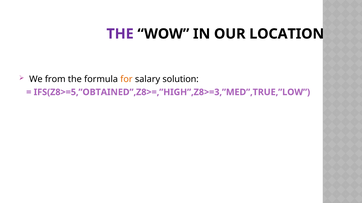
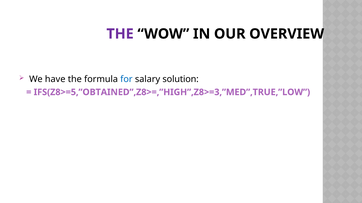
LOCATION: LOCATION -> OVERVIEW (287, 34)
from: from -> have (55, 79)
for colour: orange -> blue (126, 79)
